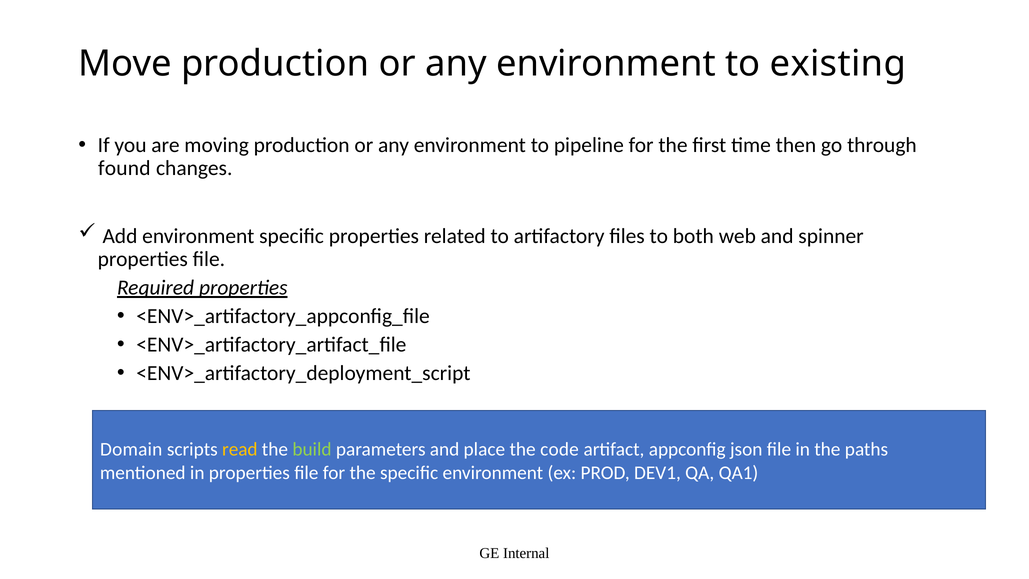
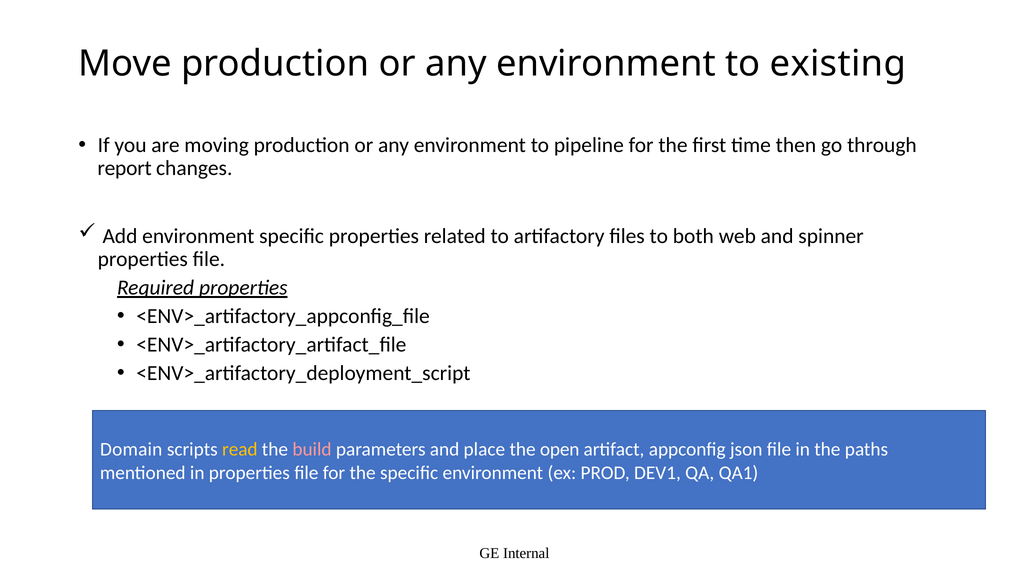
found: found -> report (125, 168)
build colour: light green -> pink (312, 449)
code: code -> open (560, 449)
